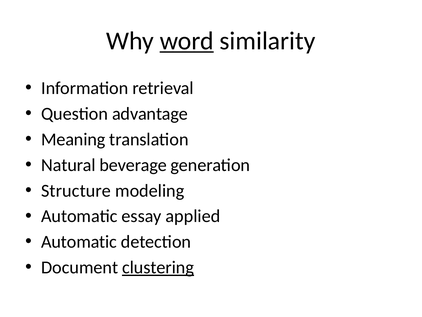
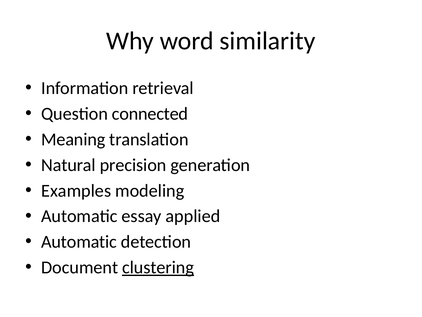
word underline: present -> none (187, 41)
advantage: advantage -> connected (150, 114)
beverage: beverage -> precision (133, 165)
Structure: Structure -> Examples (76, 190)
